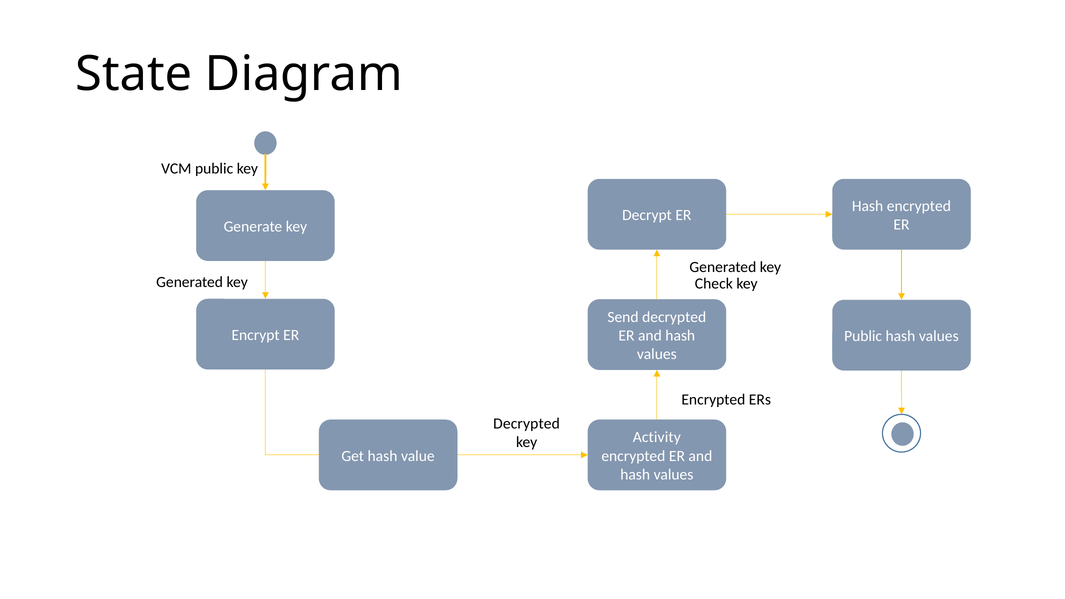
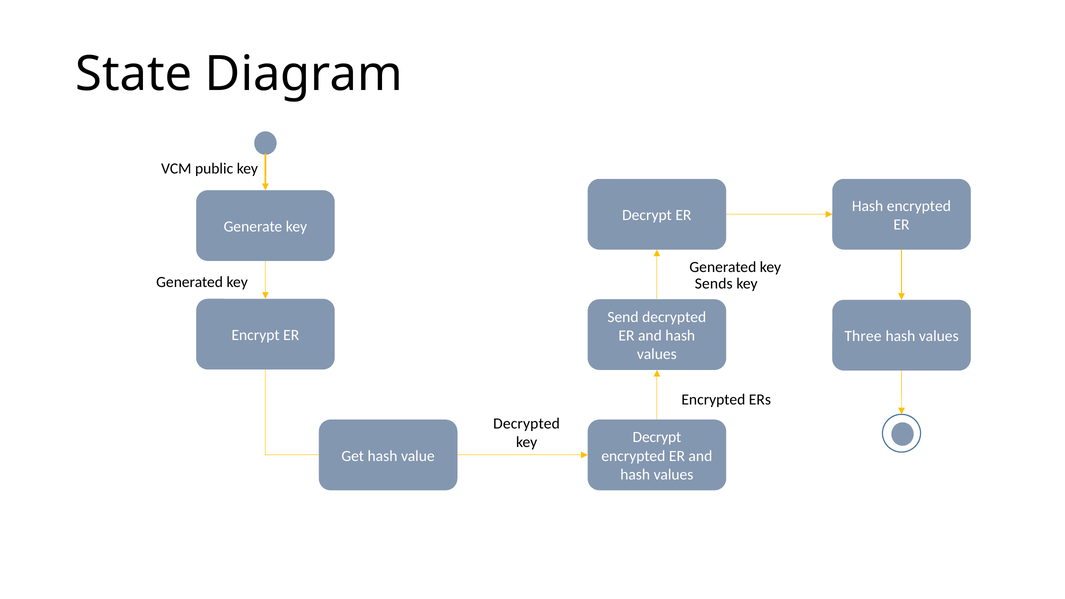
Check: Check -> Sends (714, 284)
Public: Public -> Three (863, 336)
Activity: Activity -> Decrypt (657, 437)
